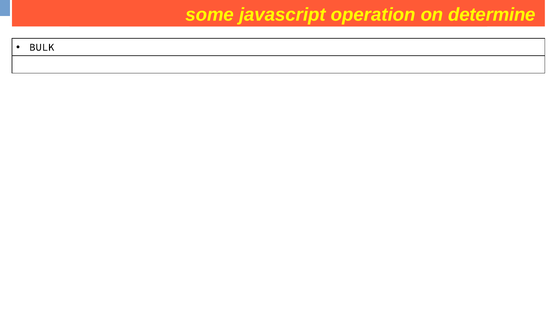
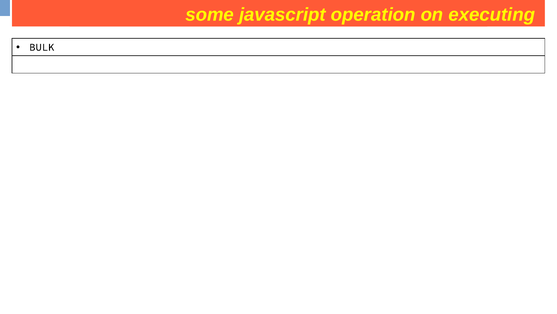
determine: determine -> executing (492, 14)
